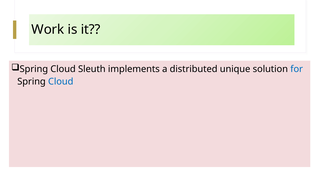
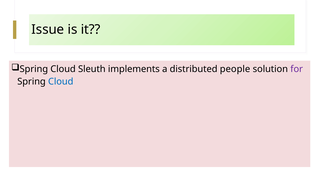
Work: Work -> Issue (48, 30)
unique: unique -> people (235, 69)
for colour: blue -> purple (297, 69)
